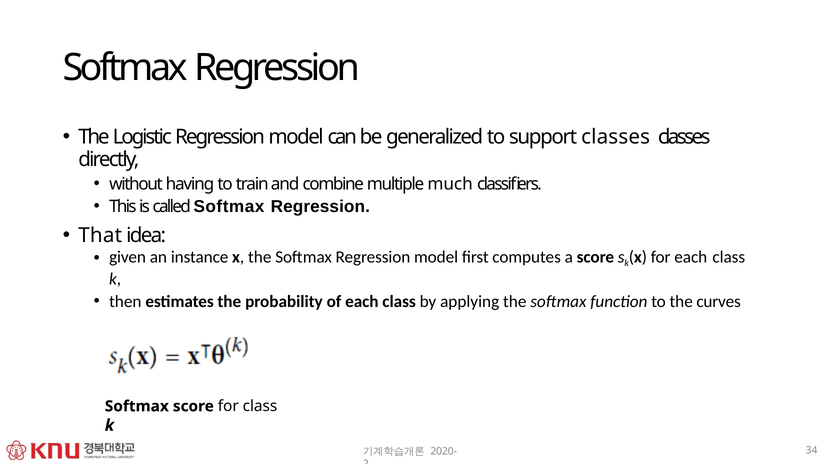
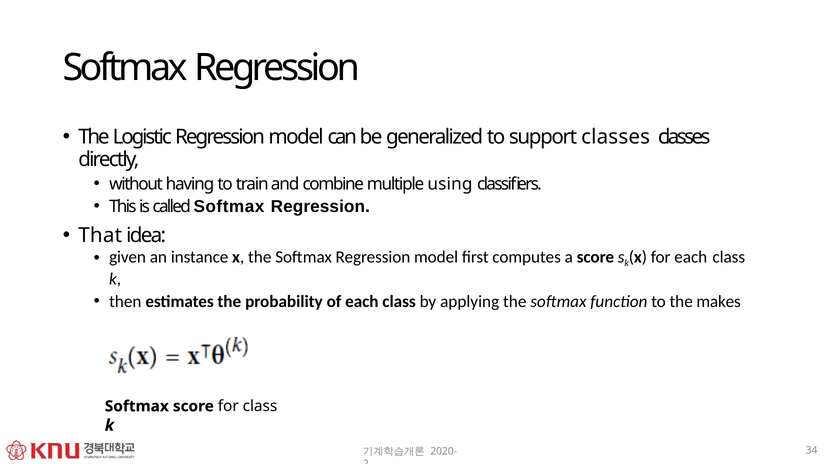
much: much -> using (450, 184)
curves: curves -> makes (719, 301)
